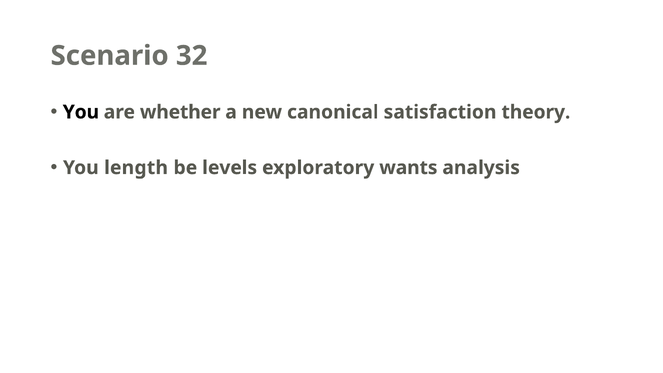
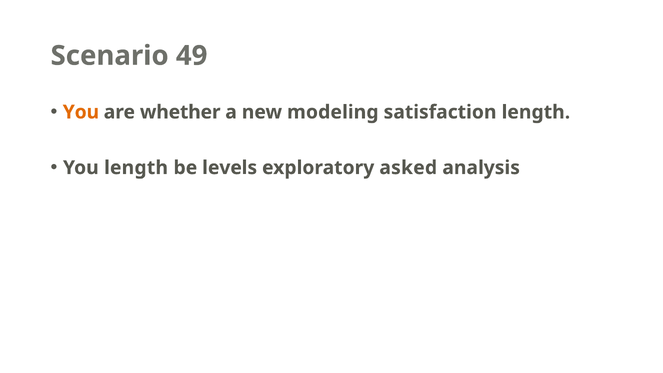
32: 32 -> 49 (192, 56)
You colour: black -> orange (81, 112)
canonical: canonical -> modeling (333, 112)
satisfaction theory: theory -> length (536, 112)
wants: wants -> asked (408, 168)
